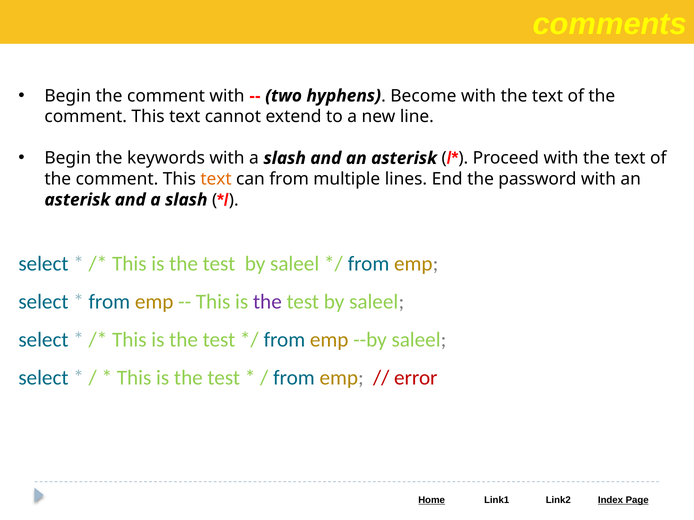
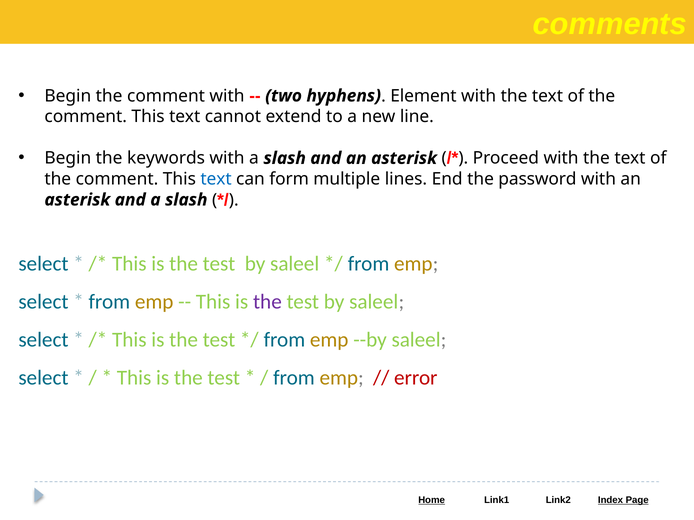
Become: Become -> Element (423, 96)
text colour: orange -> blue (216, 179)
can from: from -> form (289, 179)
